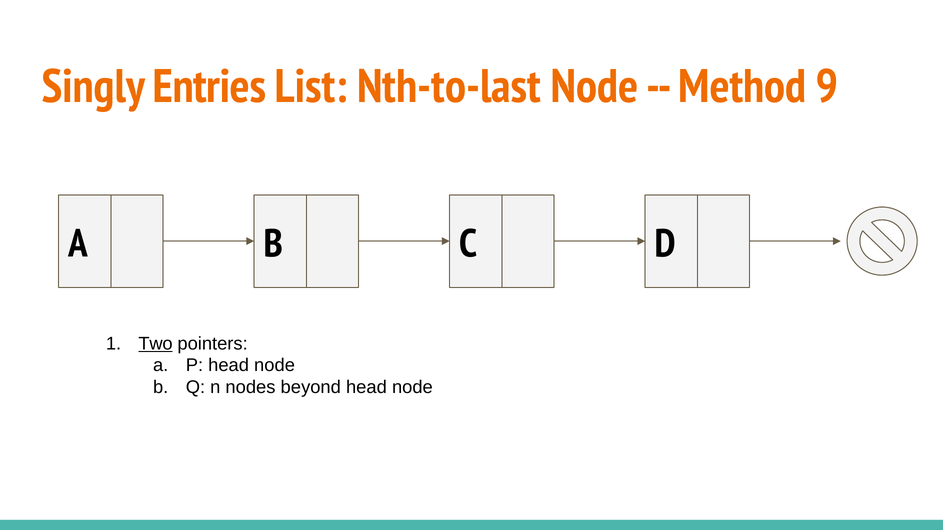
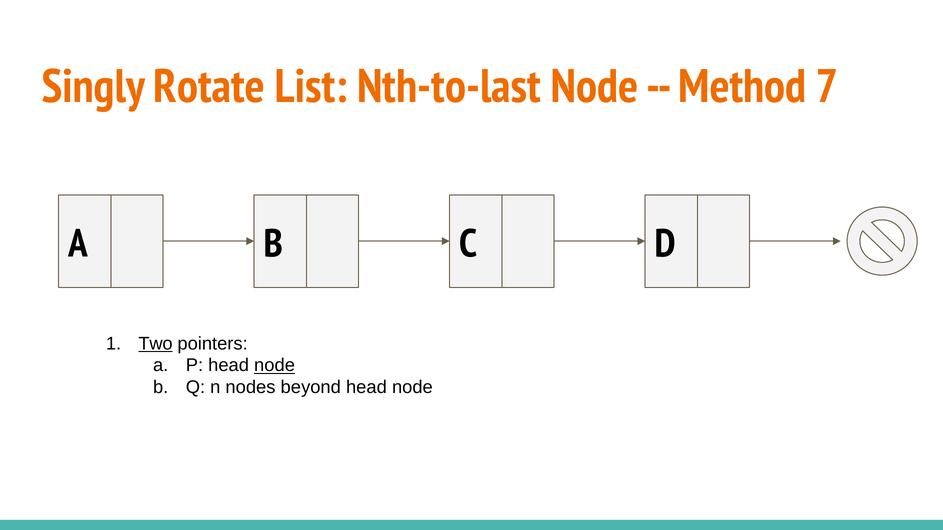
Entries: Entries -> Rotate (209, 87)
9: 9 -> 7 (827, 87)
node underline: none -> present (275, 366)
